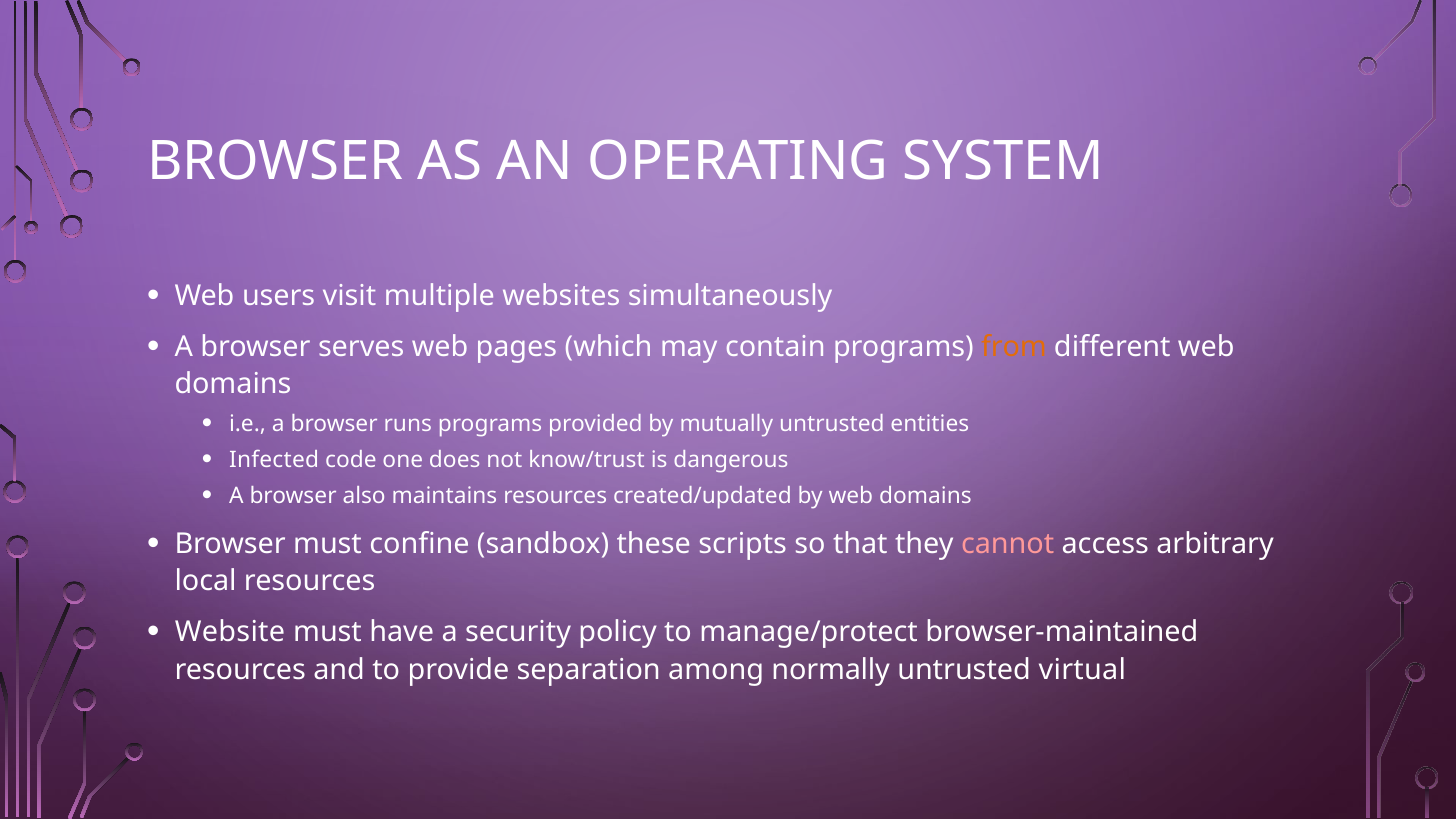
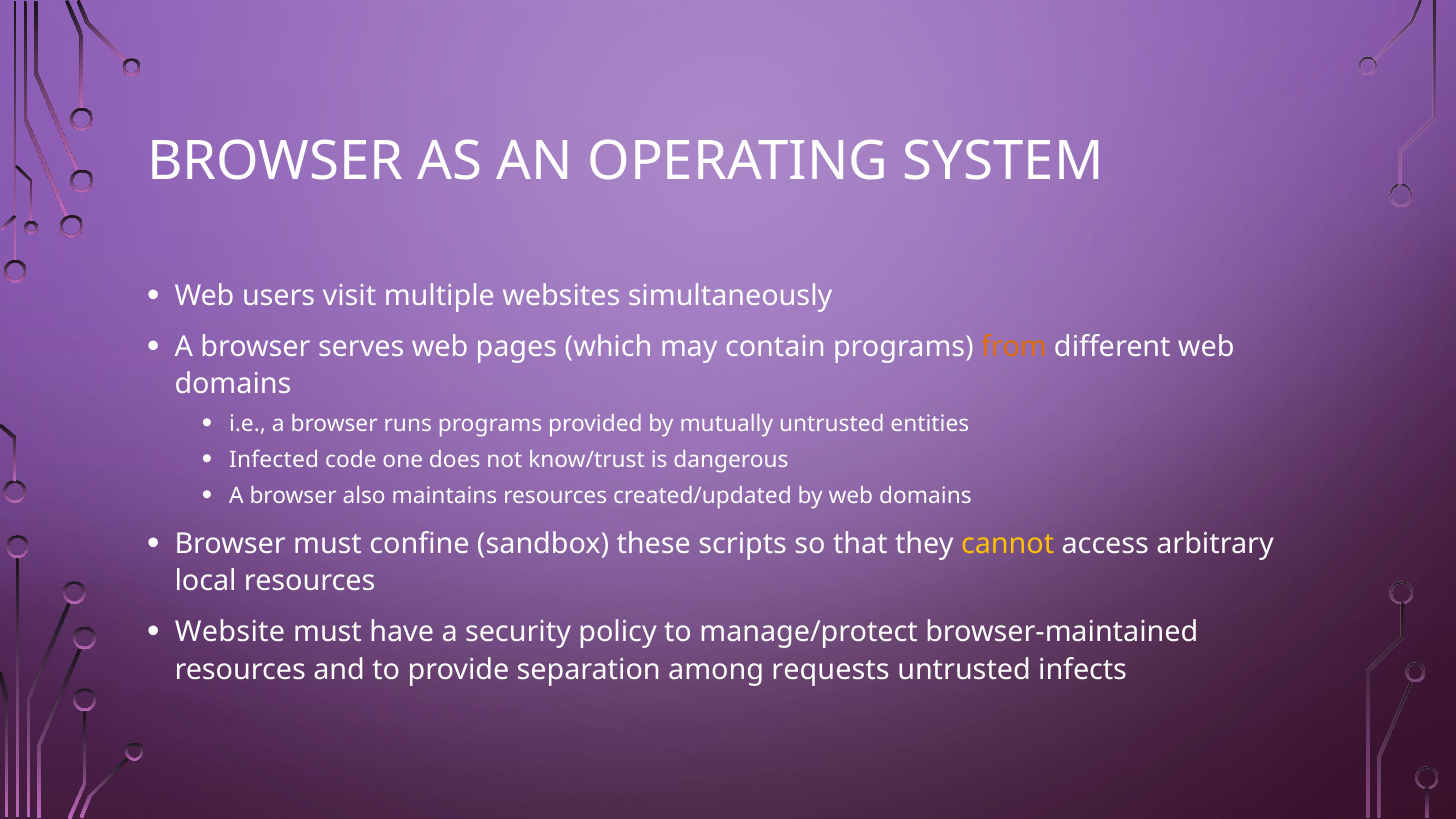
cannot colour: pink -> yellow (1008, 544)
normally: normally -> requests (831, 670)
virtual: virtual -> infects (1083, 670)
